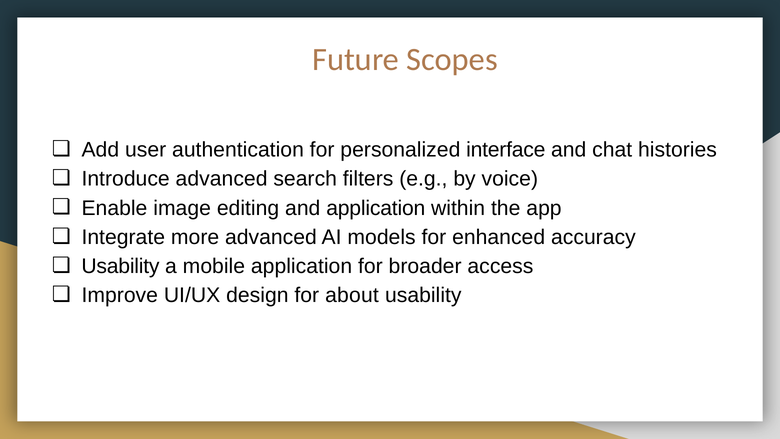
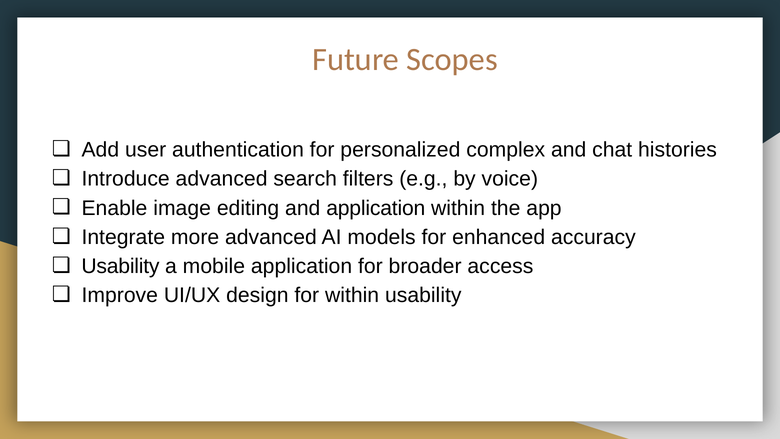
interface: interface -> complex (506, 150)
for about: about -> within (352, 295)
